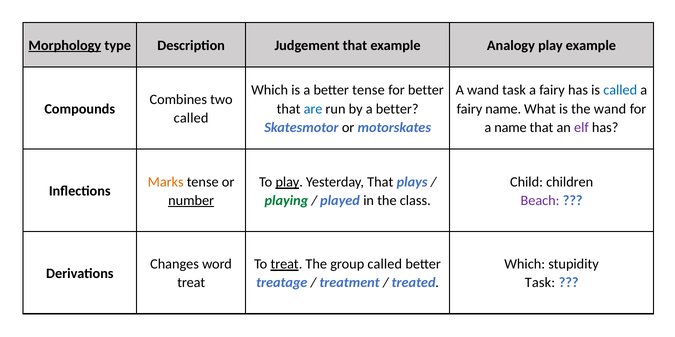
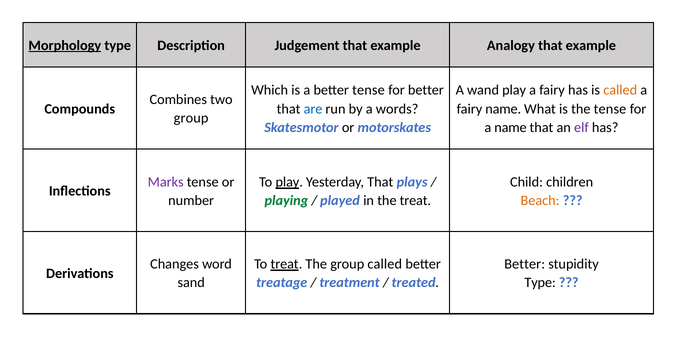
Analogy play: play -> that (550, 46)
wand task: task -> play (514, 90)
called colour: blue -> orange (620, 90)
by a better: better -> words (397, 109)
the wand: wand -> tense (610, 109)
called: called -> group (191, 118)
Marks colour: orange -> purple (166, 182)
number underline: present -> none (191, 201)
the class: class -> treat (415, 201)
Beach colour: purple -> orange (540, 201)
Which: Which -> Better (525, 265)
treat: treat -> sand (191, 283)
Task: Task -> Type (540, 283)
